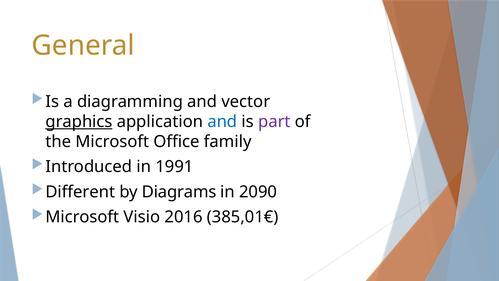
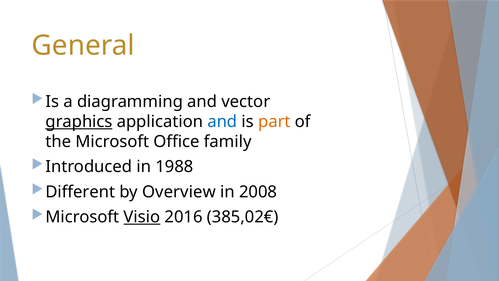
part colour: purple -> orange (274, 121)
1991: 1991 -> 1988 (174, 167)
Diagrams: Diagrams -> Overview (179, 192)
2090: 2090 -> 2008 (258, 192)
Visio underline: none -> present (142, 217)
385,01€: 385,01€ -> 385,02€ (243, 217)
